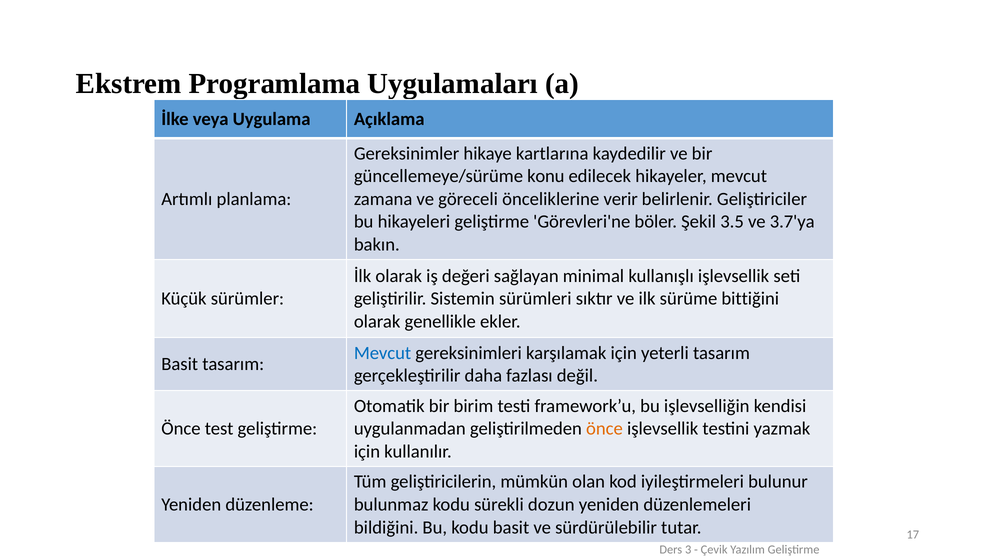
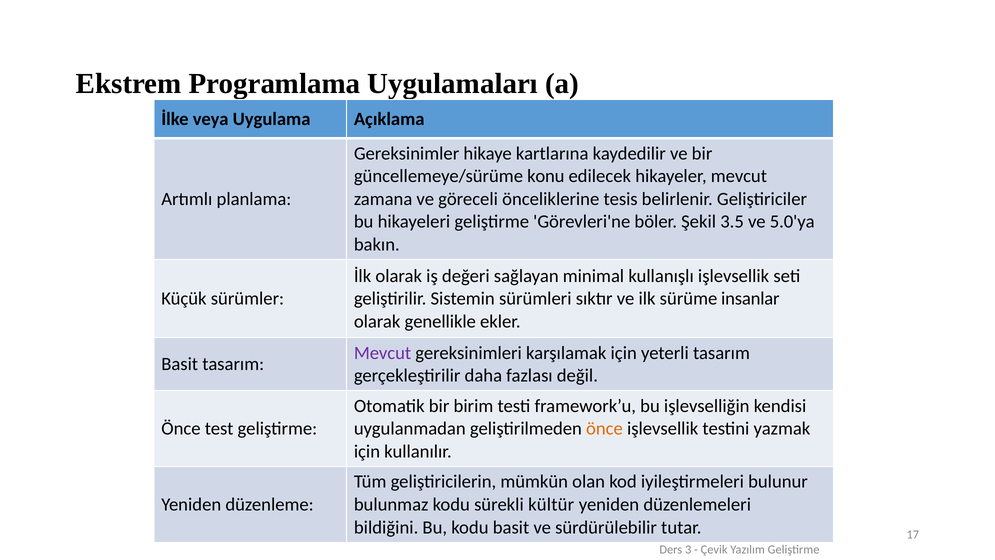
verir: verir -> tesis (621, 199)
3.7'ya: 3.7'ya -> 5.0'ya (792, 222)
bittiğini: bittiğini -> insanlar (750, 299)
Mevcut colour: blue -> purple (383, 353)
dozun: dozun -> kültür (551, 504)
